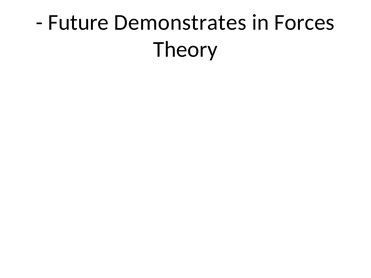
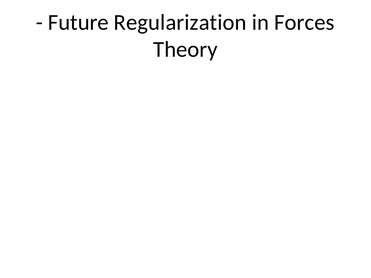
Demonstrates: Demonstrates -> Regularization (180, 22)
